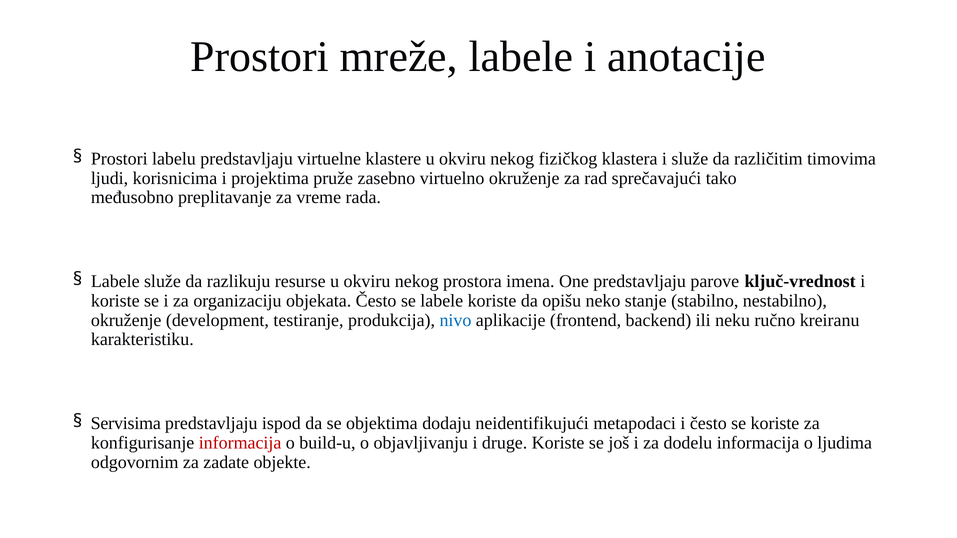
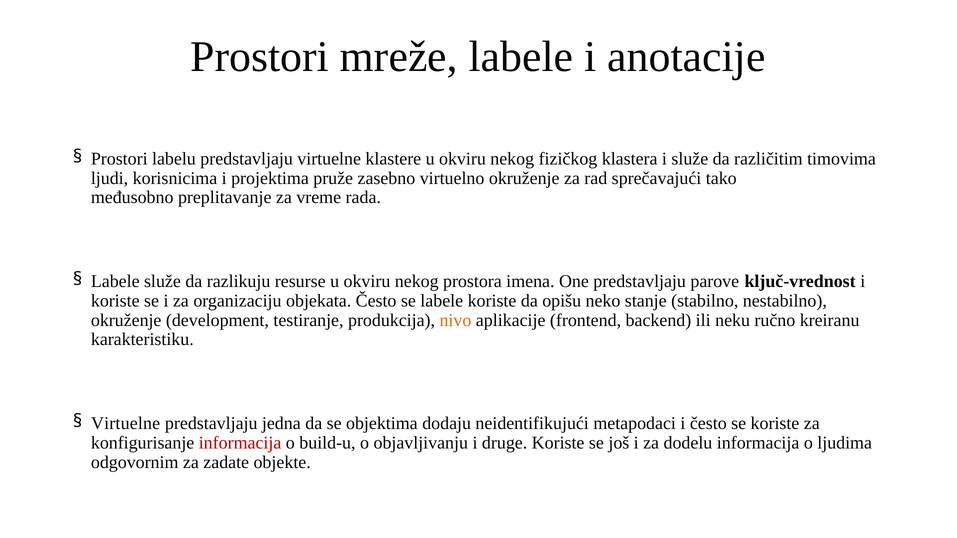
nivo colour: blue -> orange (455, 320)
Servisima: Servisima -> Virtuelne (126, 424)
ispod: ispod -> jedna (281, 424)
